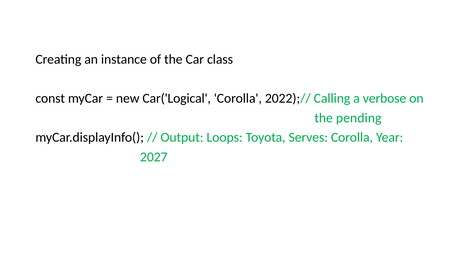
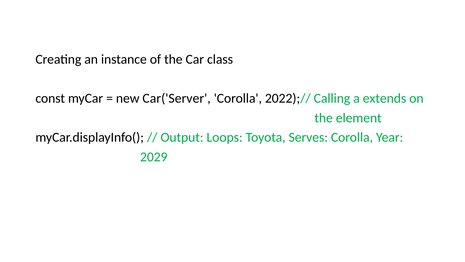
Car('Logical: Car('Logical -> Car('Server (177, 98)
verbose: verbose -> extends (385, 98)
pending: pending -> element (359, 118)
2027: 2027 -> 2029 (154, 157)
